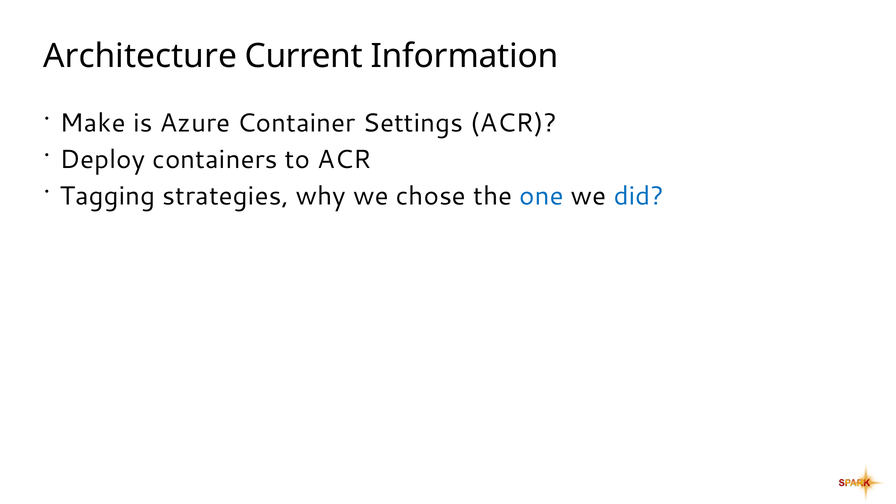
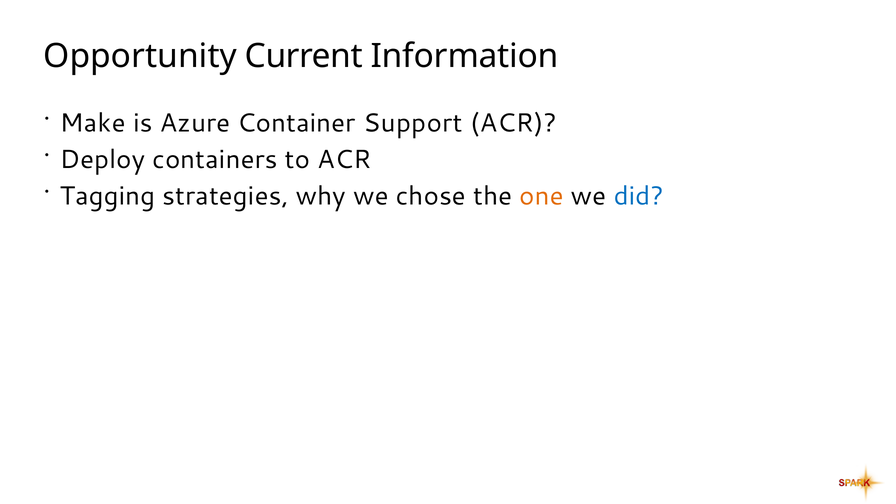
Architecture: Architecture -> Opportunity (140, 56)
Settings: Settings -> Support (413, 123)
one colour: blue -> orange (542, 196)
